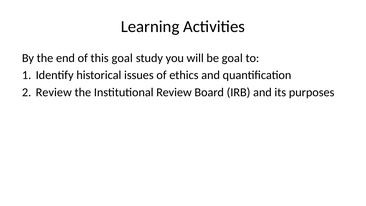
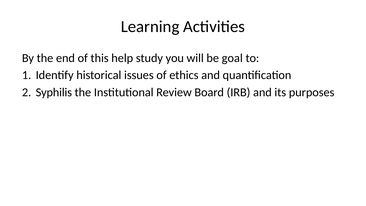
this goal: goal -> help (122, 58)
Review: Review -> Syphilis (54, 92)
